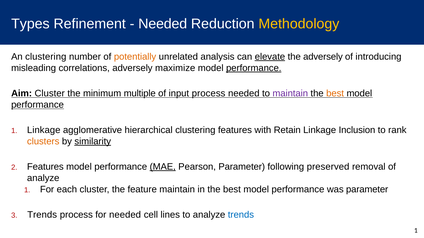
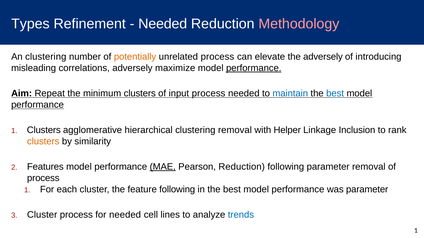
Methodology colour: yellow -> pink (299, 24)
unrelated analysis: analysis -> process (217, 57)
elevate underline: present -> none (270, 57)
Aim Cluster: Cluster -> Repeat (50, 94)
minimum multiple: multiple -> clusters (140, 94)
maintain colour: purple -> blue (290, 94)
best colour: orange -> blue (335, 94)
Linkage: Linkage -> Clusters (44, 130)
clustering features: features -> removal (235, 130)
Retain: Retain -> Helper (287, 130)
similarity underline: present -> none (93, 142)
Pearson Parameter: Parameter -> Reduction (242, 167)
following preserved: preserved -> parameter (328, 167)
analyze: analyze -> process (43, 178)
feature maintain: maintain -> following (177, 190)
Trends: Trends -> Cluster (42, 215)
